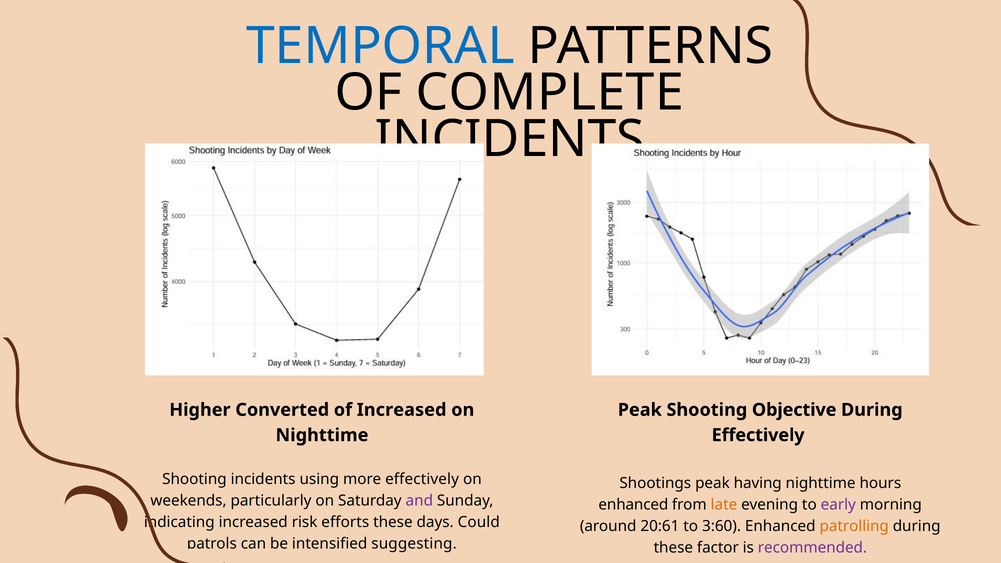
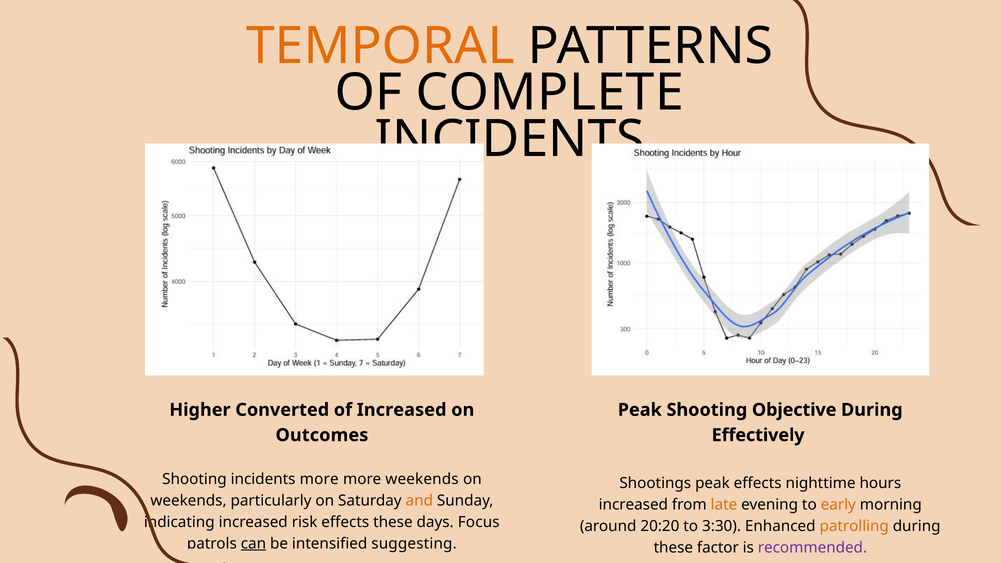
TEMPORAL colour: blue -> orange (380, 46)
Nighttime: Nighttime -> Outcomes (322, 435)
using: using -> more (319, 479)
more effectively: effectively -> weekends (422, 479)
peak having: having -> effects (758, 483)
and colour: purple -> orange (419, 501)
enhanced: enhanced -> increased (633, 505)
early colour: purple -> orange (838, 505)
risk efforts: efforts -> effects (345, 522)
Could: Could -> Focus (479, 522)
20:61: 20:61 -> 20:20 (660, 526)
3:60: 3:60 -> 3:30 (722, 526)
can underline: none -> present (253, 544)
